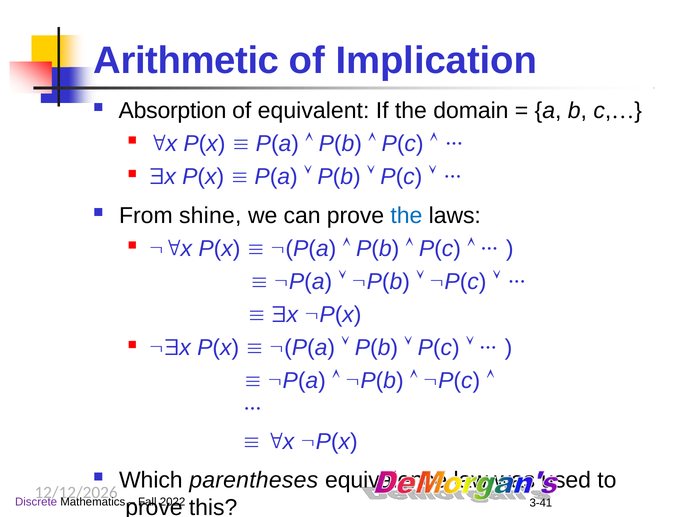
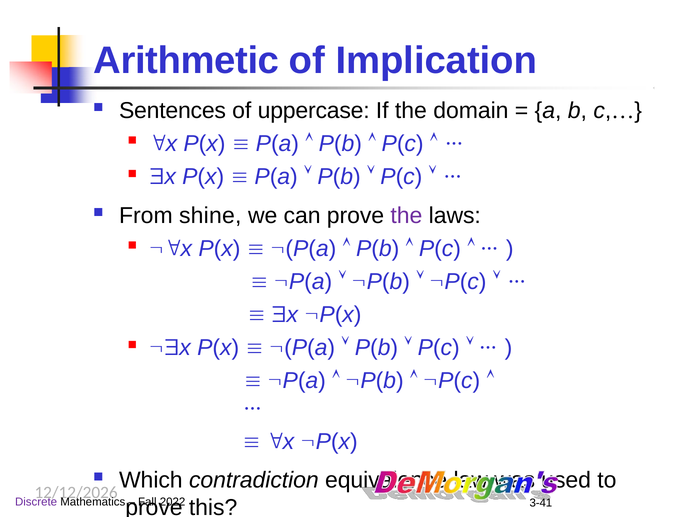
Absorption: Absorption -> Sentences (172, 111)
equivalent: equivalent -> uppercase (314, 111)
the colour: blue -> purple (406, 216)
parentheses: parentheses -> contradiction (254, 481)
